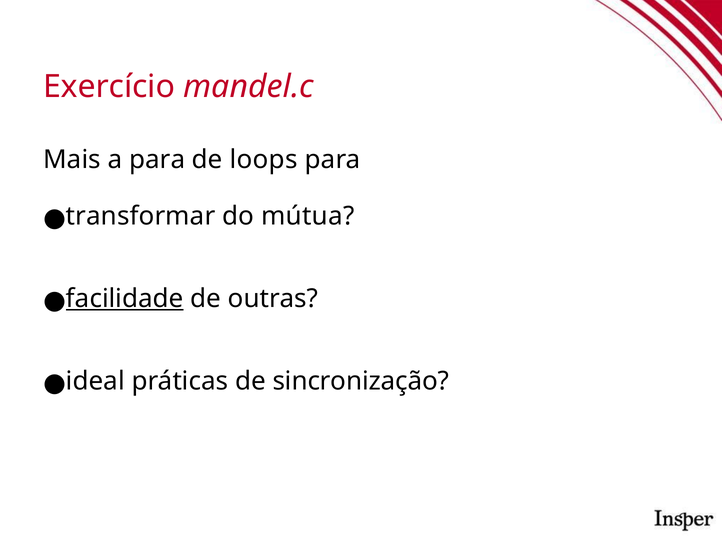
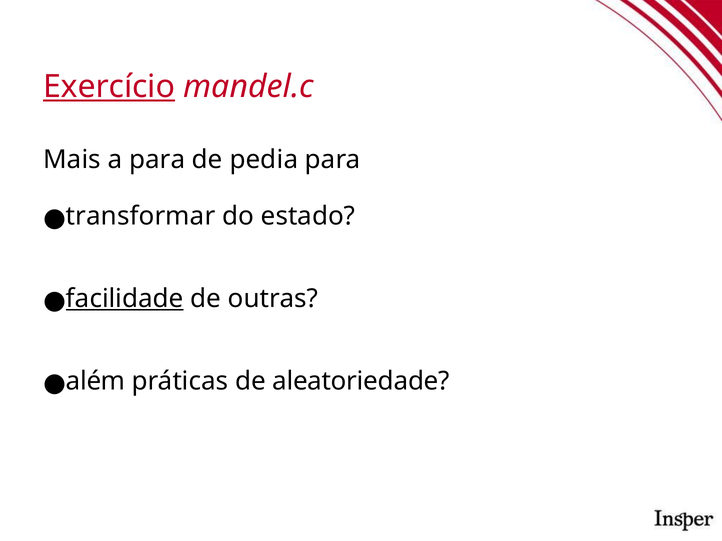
Exercício underline: none -> present (109, 87)
loops: loops -> pedia (264, 160)
mútua: mútua -> estado (308, 217)
ideal: ideal -> além (96, 381)
sincronização: sincronização -> aleatoriedade (361, 381)
